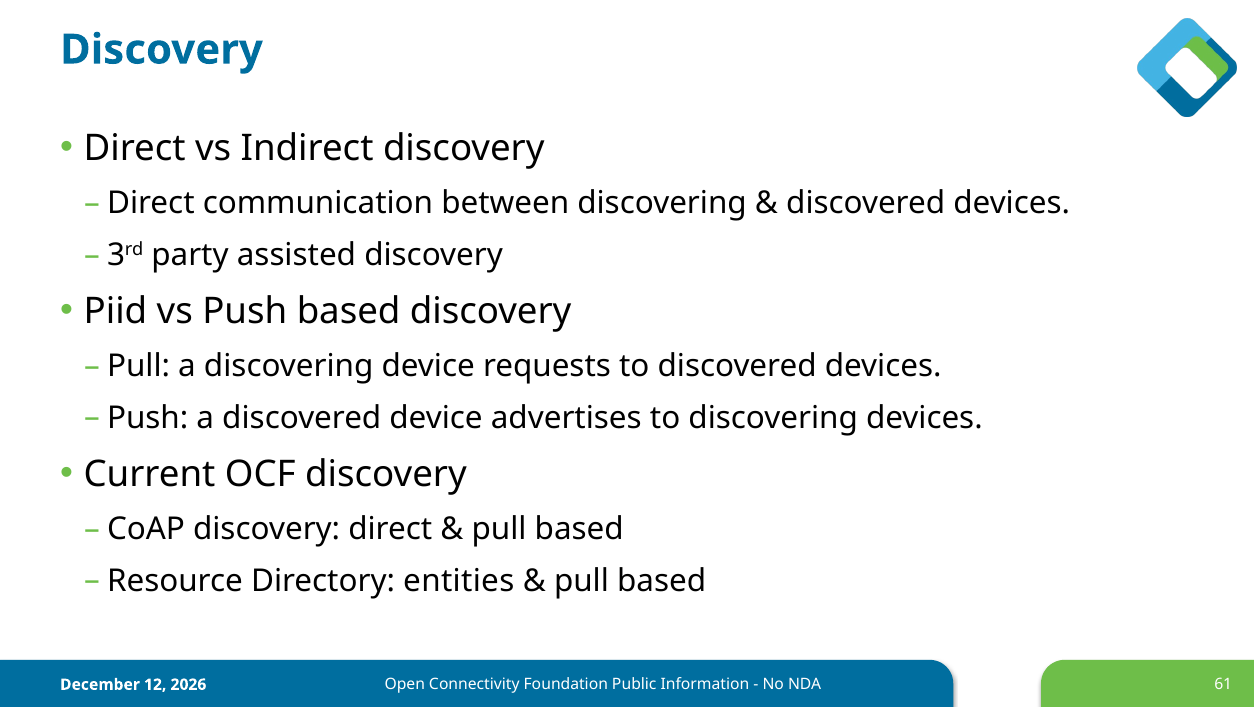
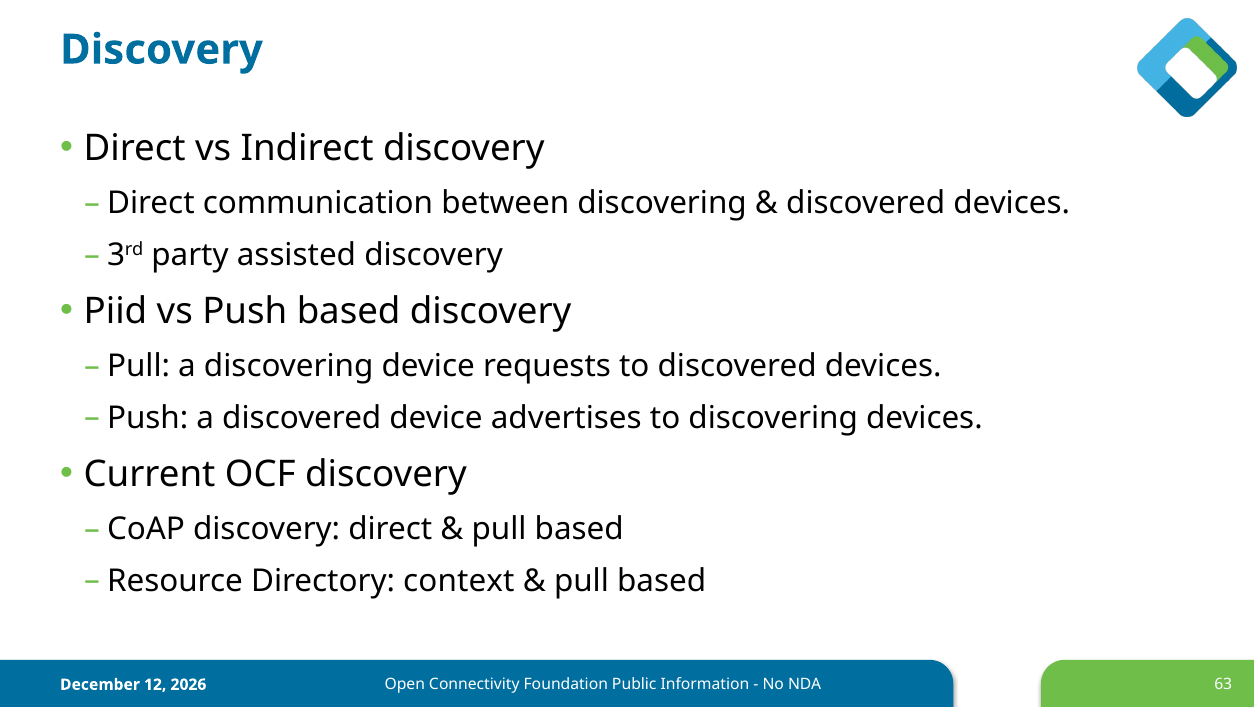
entities: entities -> context (459, 581)
61: 61 -> 63 (1223, 685)
